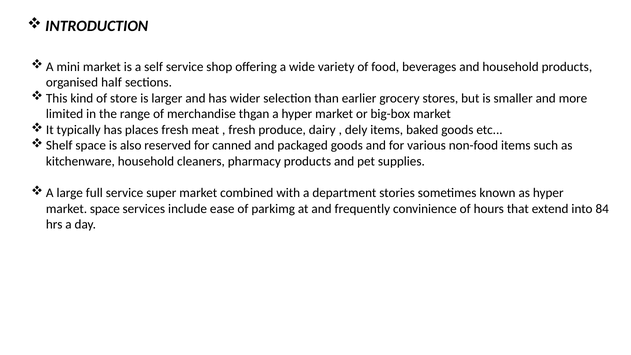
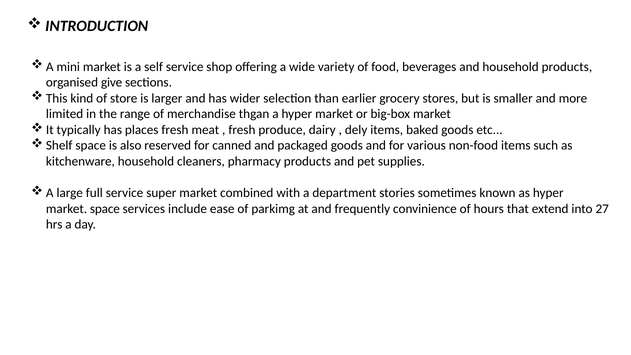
half: half -> give (112, 82)
84: 84 -> 27 (602, 209)
